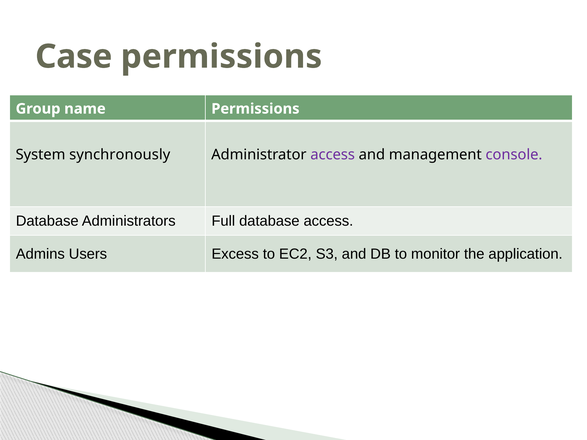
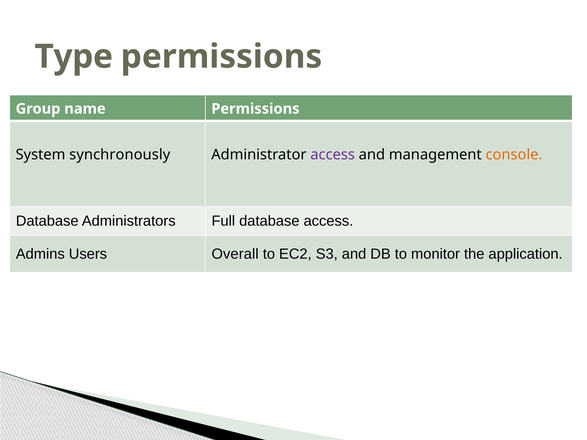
Case: Case -> Type (74, 57)
console colour: purple -> orange (514, 155)
Excess: Excess -> Overall (235, 254)
